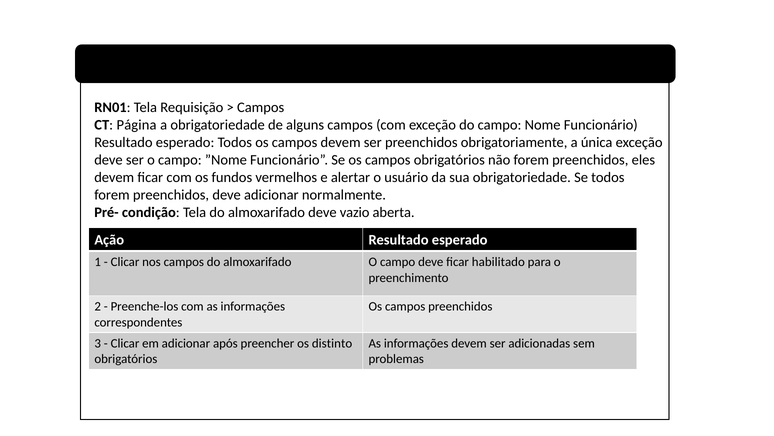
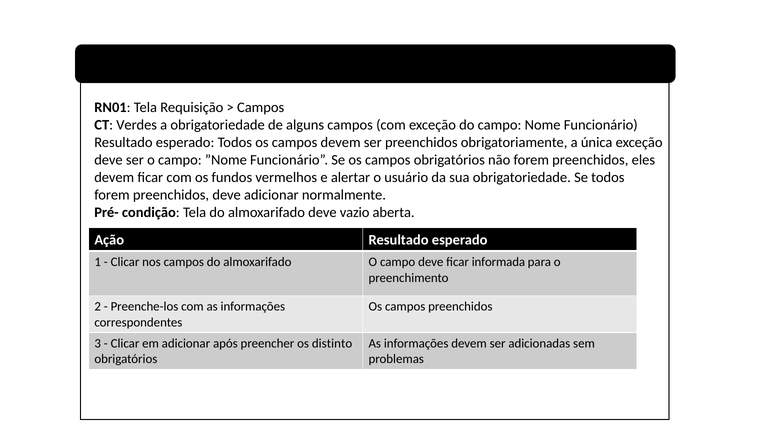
Página: Página -> Verdes (137, 125)
habilitado: habilitado -> informada (498, 262)
